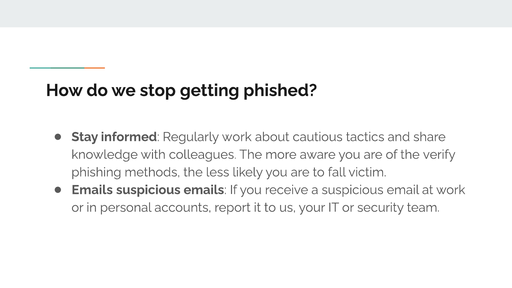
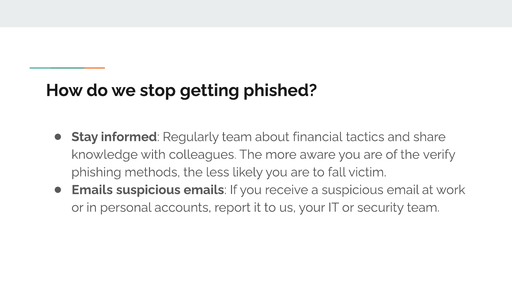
Regularly work: work -> team (237, 137)
cautious: cautious -> financial (318, 137)
